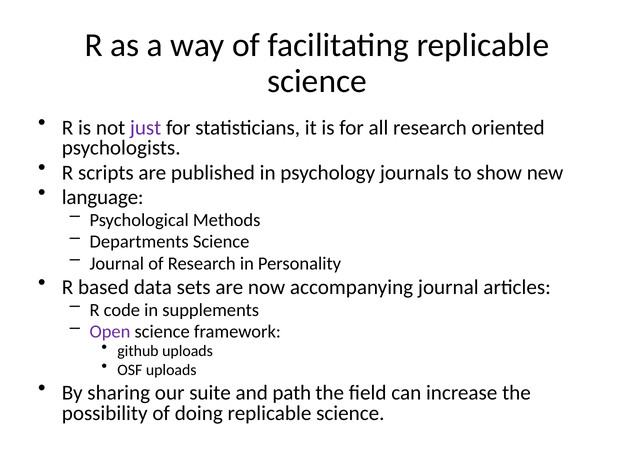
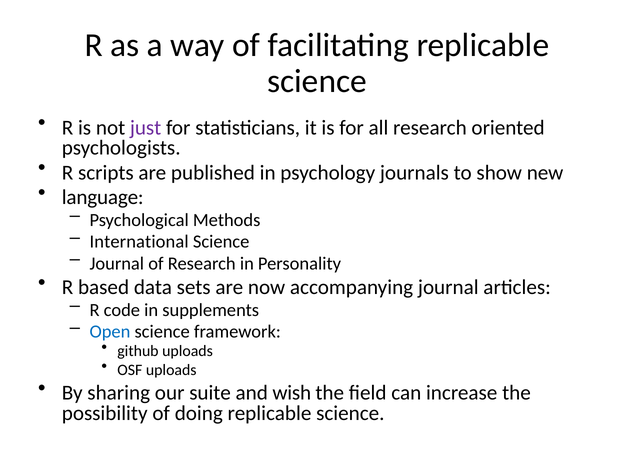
Departments: Departments -> International (139, 242)
Open colour: purple -> blue (110, 331)
path: path -> wish (292, 393)
